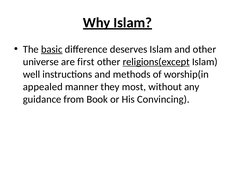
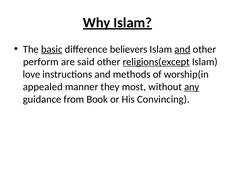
deserves: deserves -> believers (129, 49)
and underline: none -> present (182, 49)
universe: universe -> perform (41, 62)
first: first -> said (86, 62)
well: well -> love (32, 74)
any underline: none -> present (192, 87)
